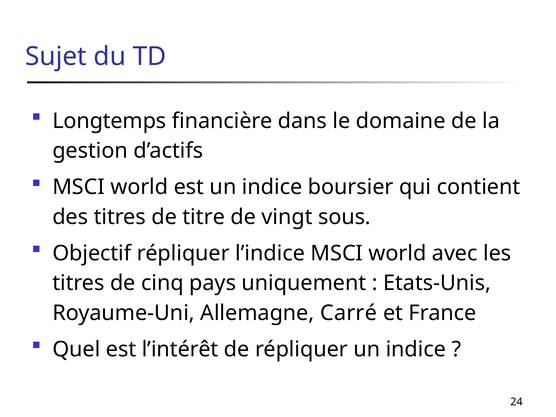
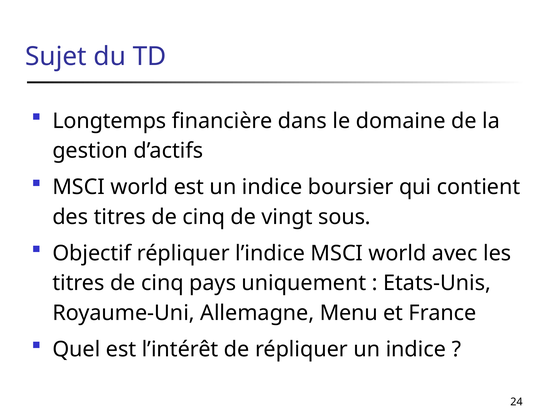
des titres de titre: titre -> cinq (204, 217)
Carré: Carré -> Menu (349, 313)
